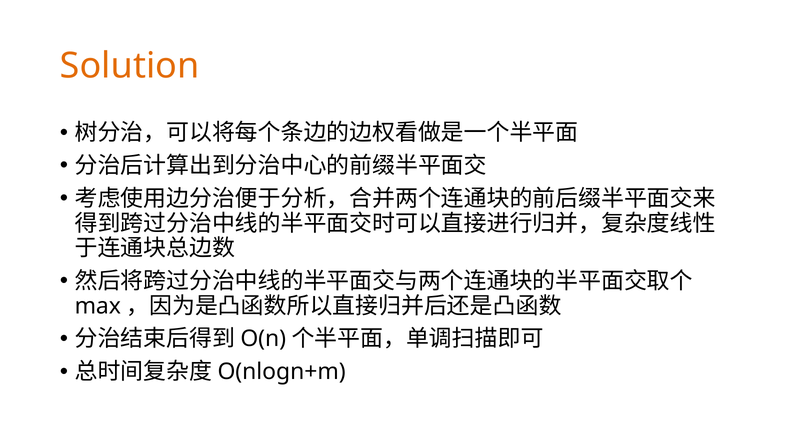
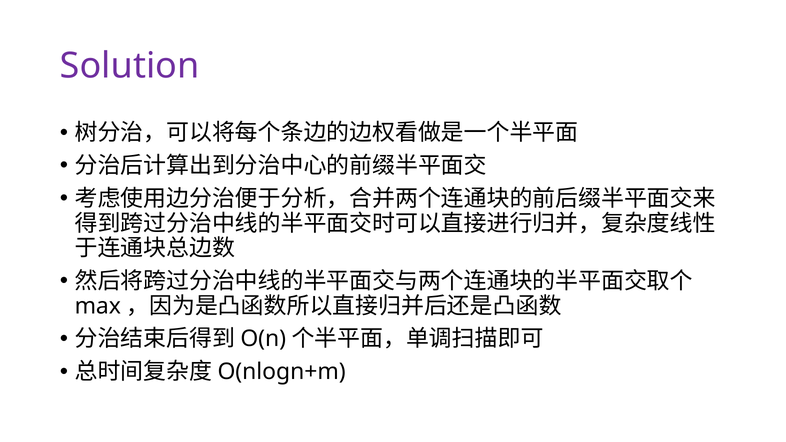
Solution colour: orange -> purple (130, 66)
